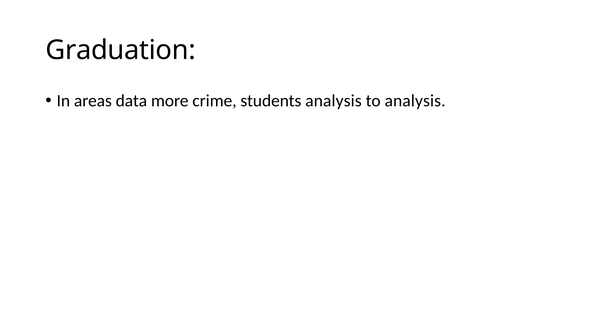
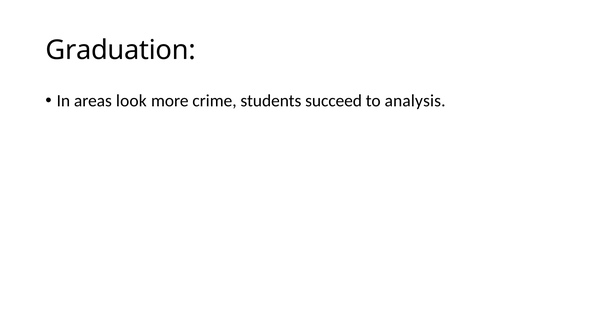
data: data -> look (131, 101)
students analysis: analysis -> succeed (334, 101)
